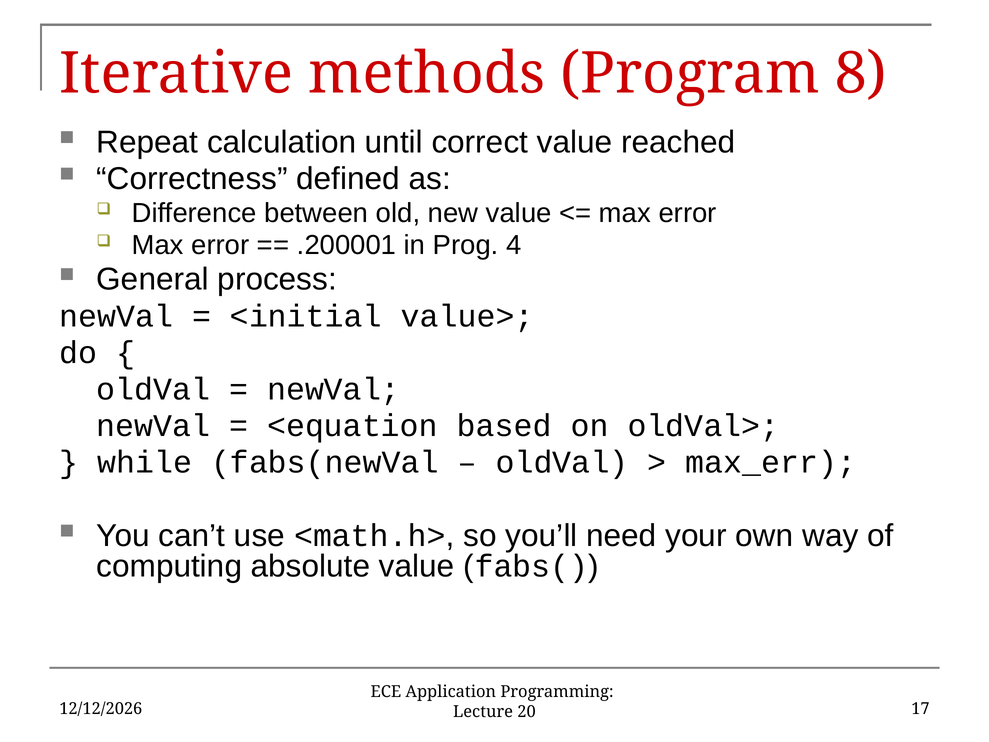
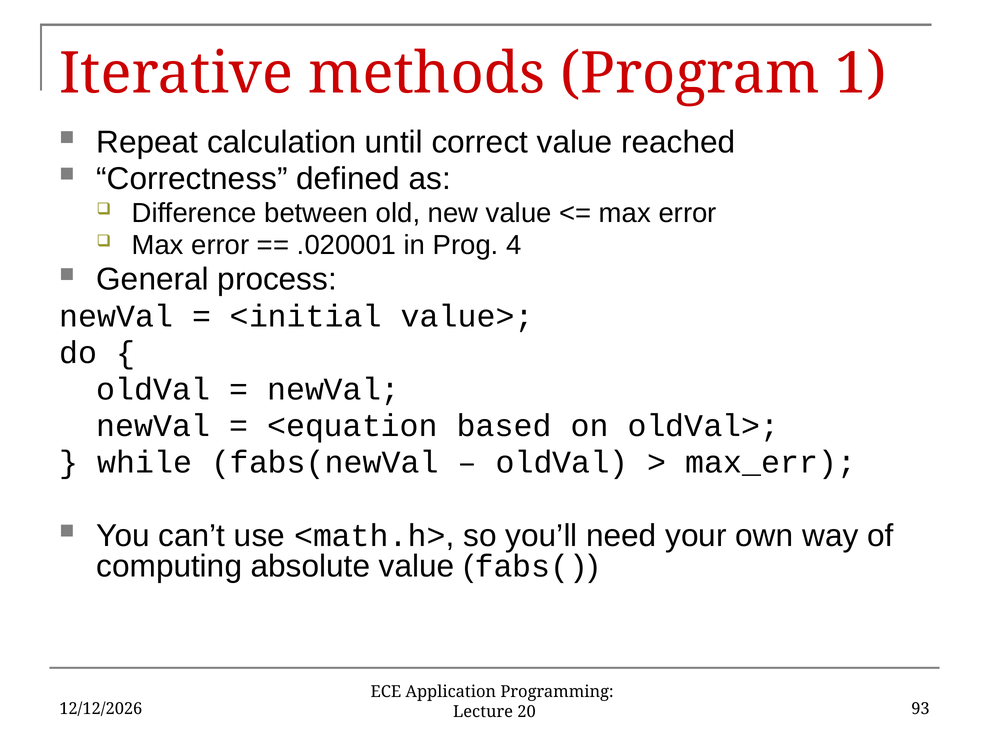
8: 8 -> 1 (861, 74)
.200001: .200001 -> .020001 (347, 245)
17: 17 -> 93 (921, 708)
